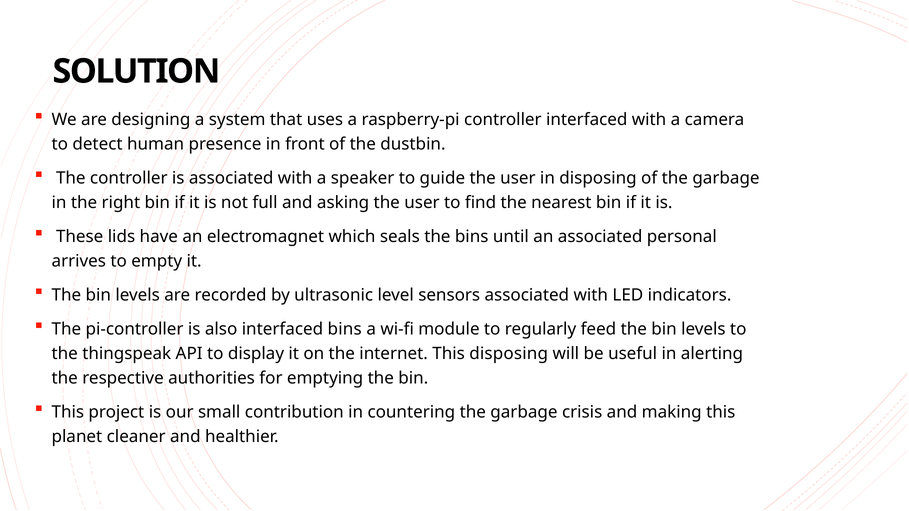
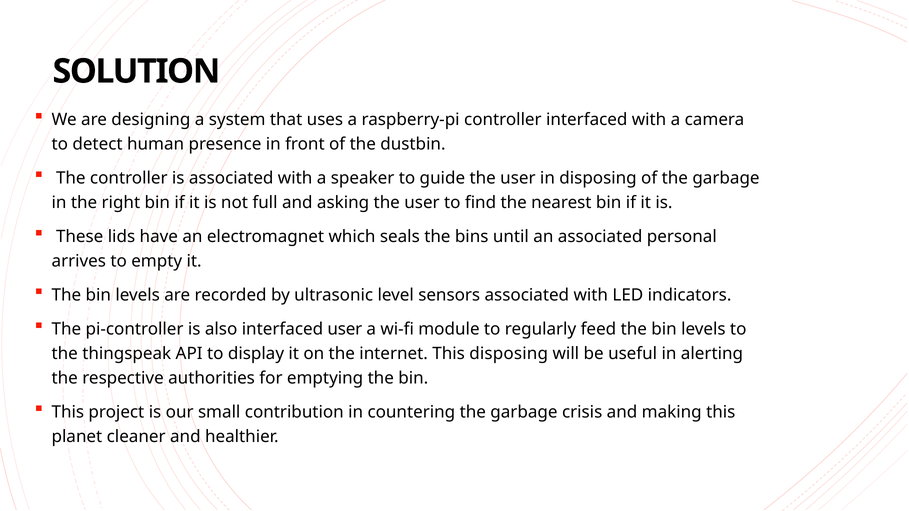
interfaced bins: bins -> user (345, 329)
